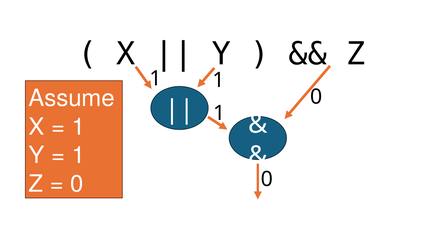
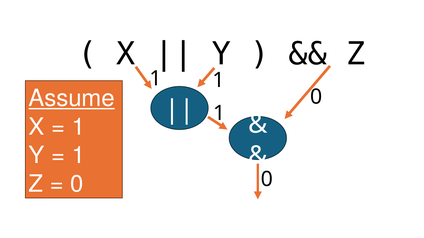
Assume underline: none -> present (72, 99)
